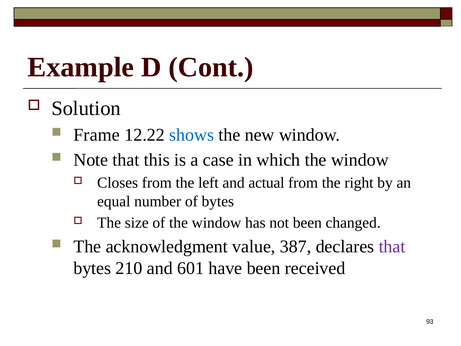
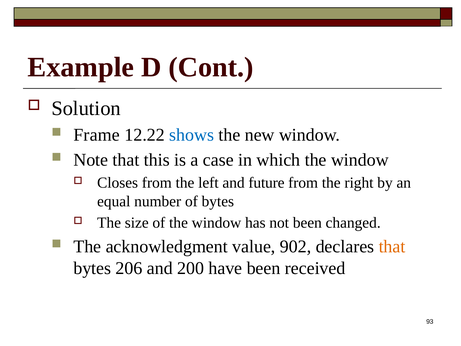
actual: actual -> future (266, 183)
387: 387 -> 902 (296, 246)
that colour: purple -> orange (392, 246)
210: 210 -> 206 (129, 268)
601: 601 -> 200 (191, 268)
